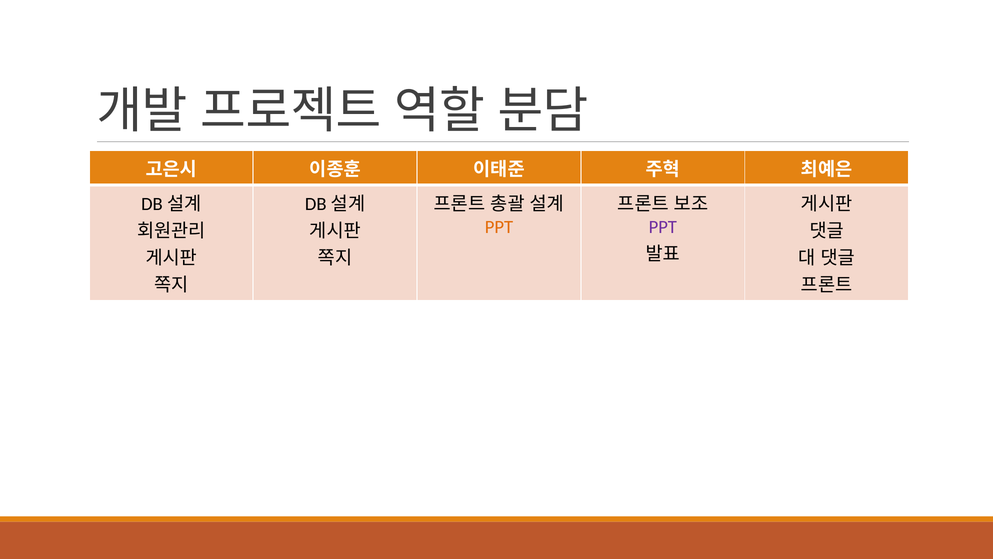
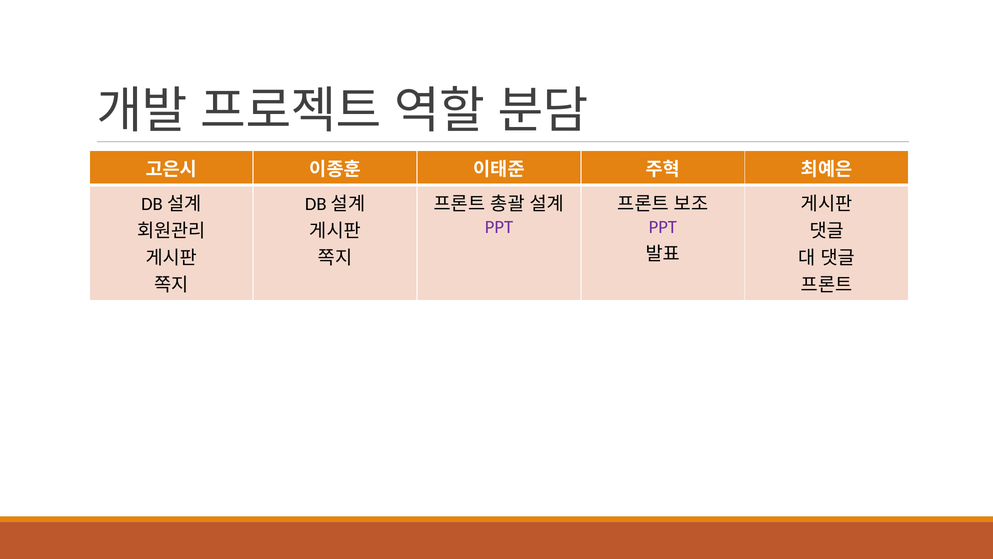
PPT colour: orange -> purple (499, 227)
